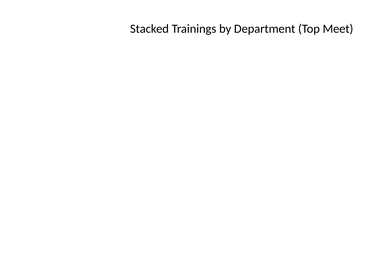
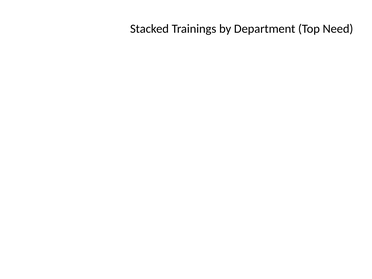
Meet: Meet -> Need (338, 29)
